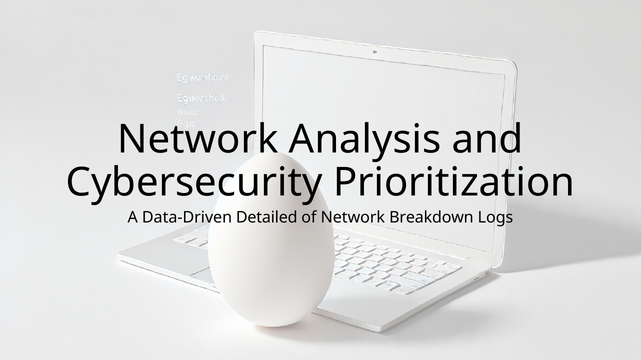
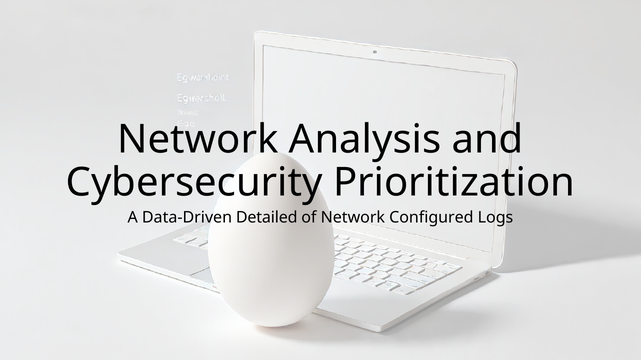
Breakdown: Breakdown -> Configured (431, 218)
